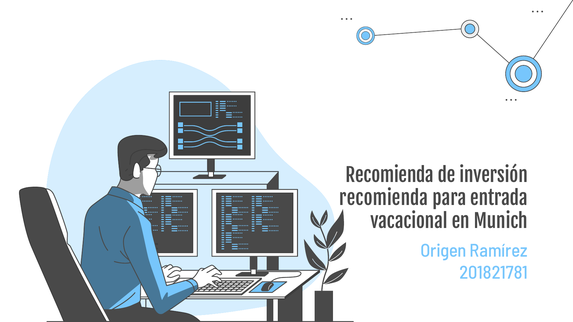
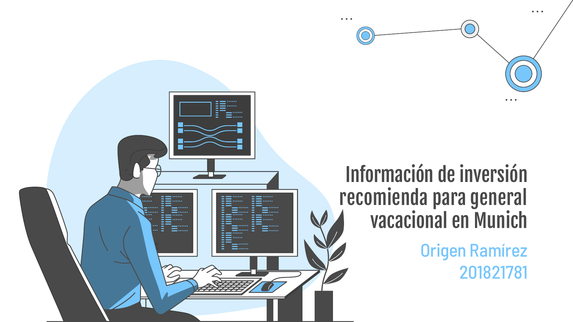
Recomienda: Recomienda -> Información (390, 176)
entrada: entrada -> general (499, 199)
